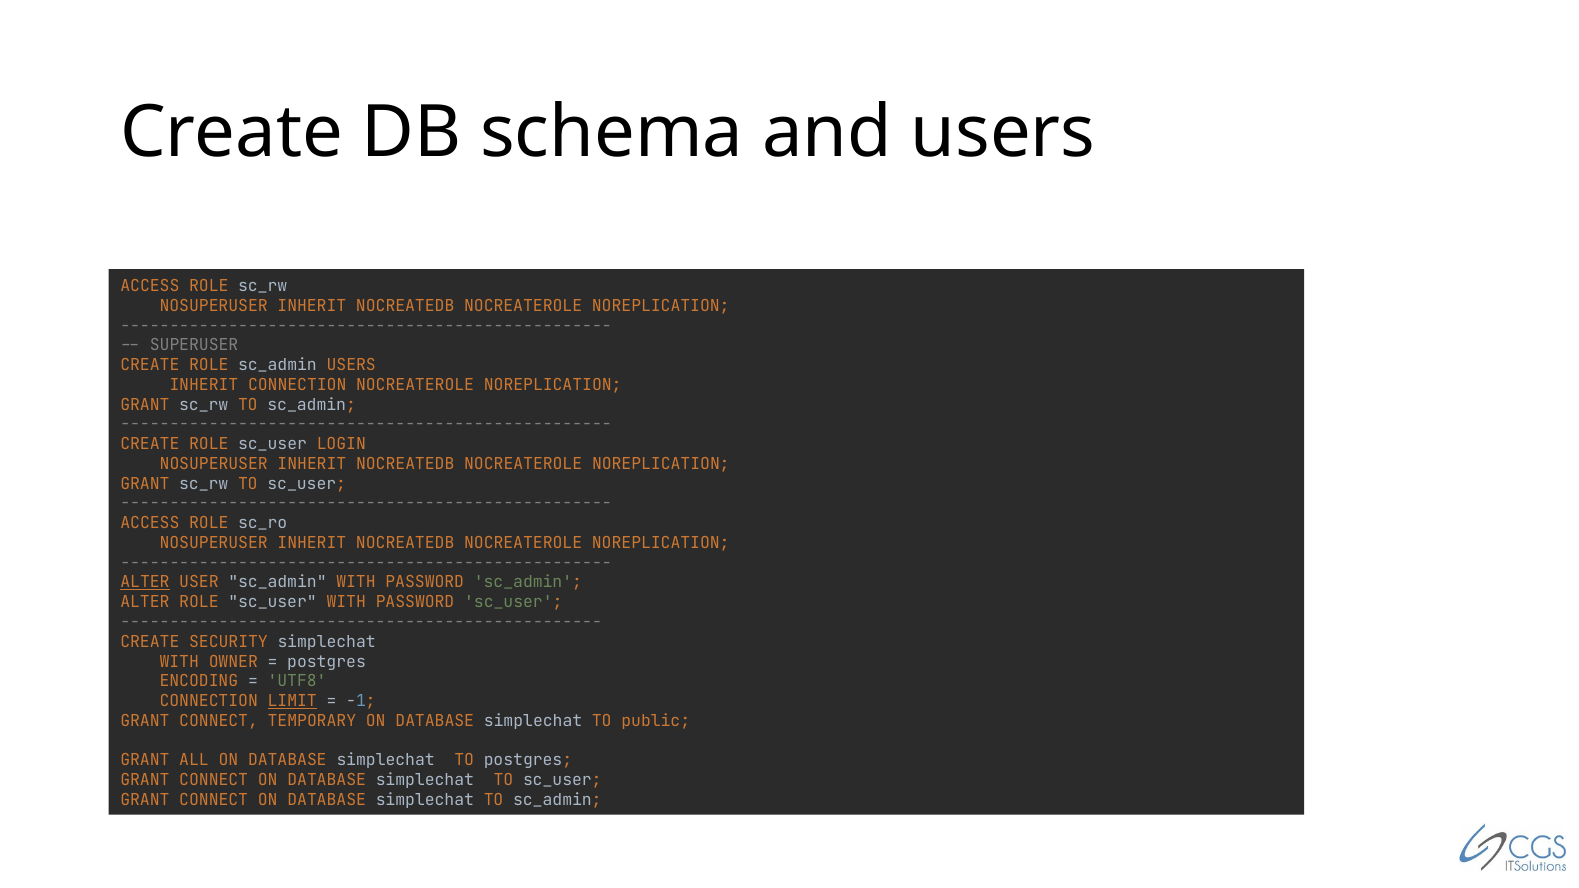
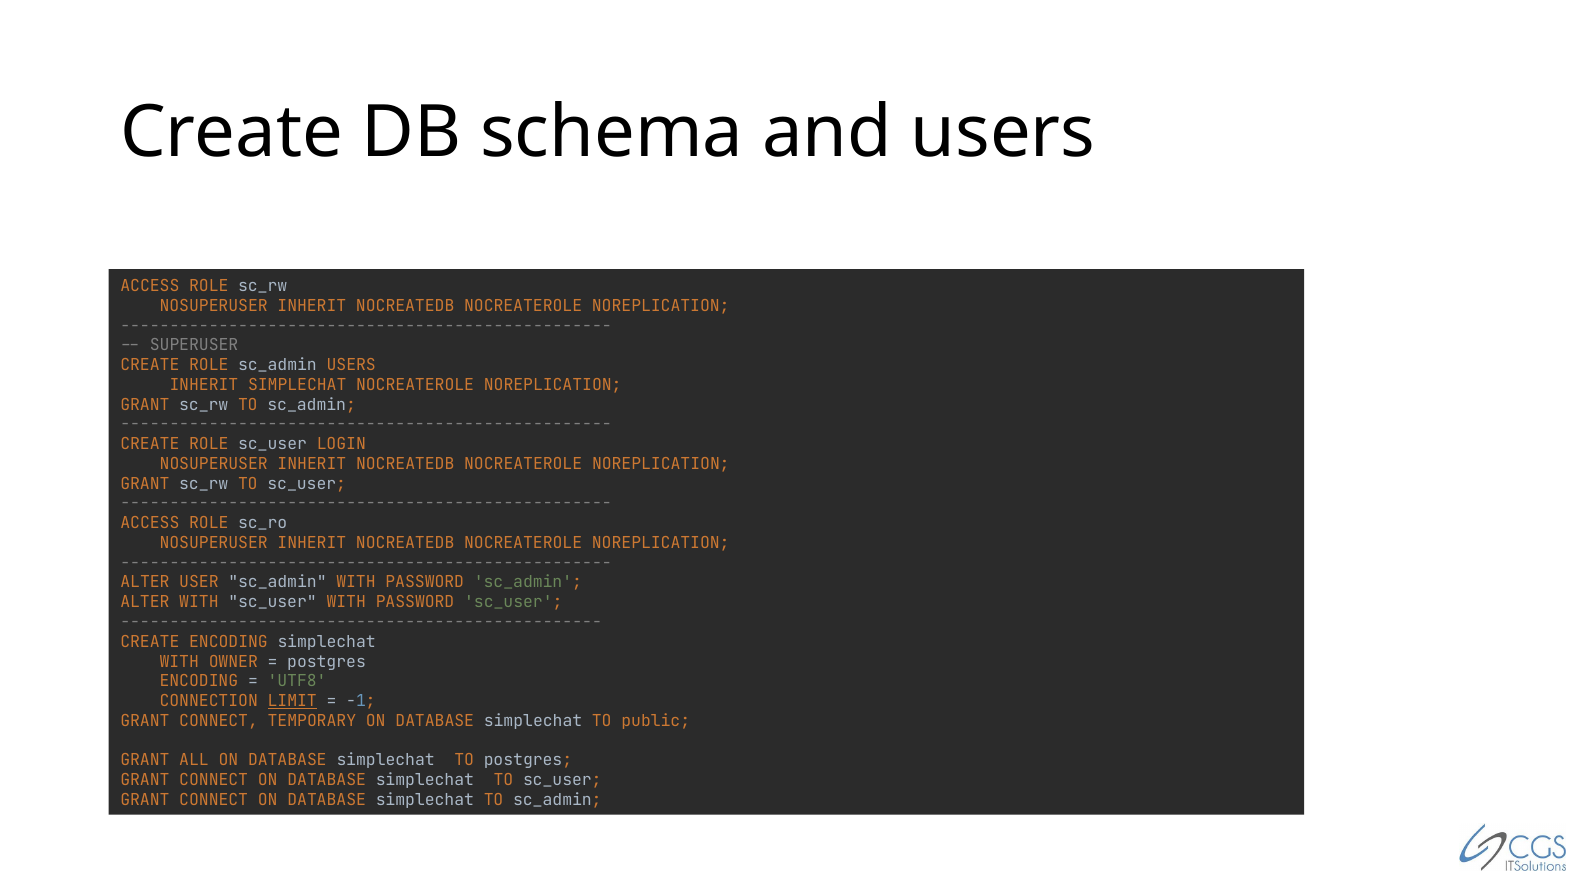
INHERIT CONNECTION: CONNECTION -> SIMPLECHAT (297, 385)
ALTER underline: present -> none (145, 583)
ALTER ROLE: ROLE -> WITH (199, 602)
CREATE SECURITY: SECURITY -> ENCODING (228, 642)
